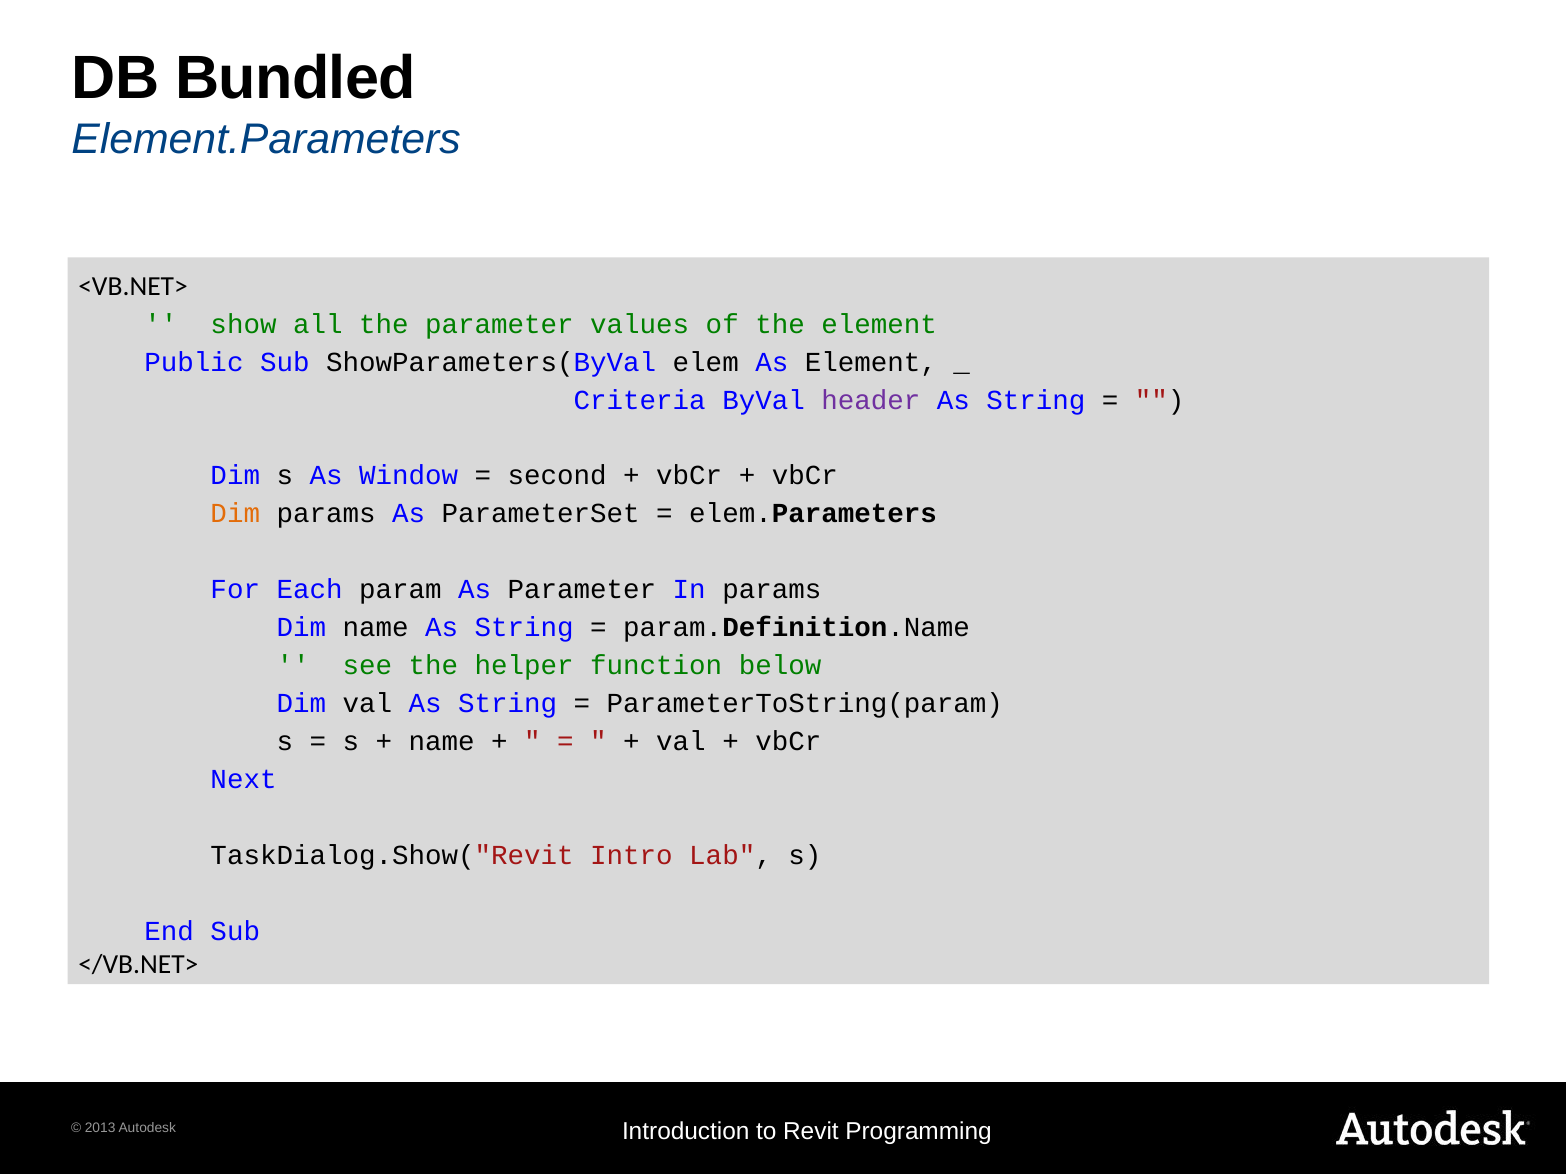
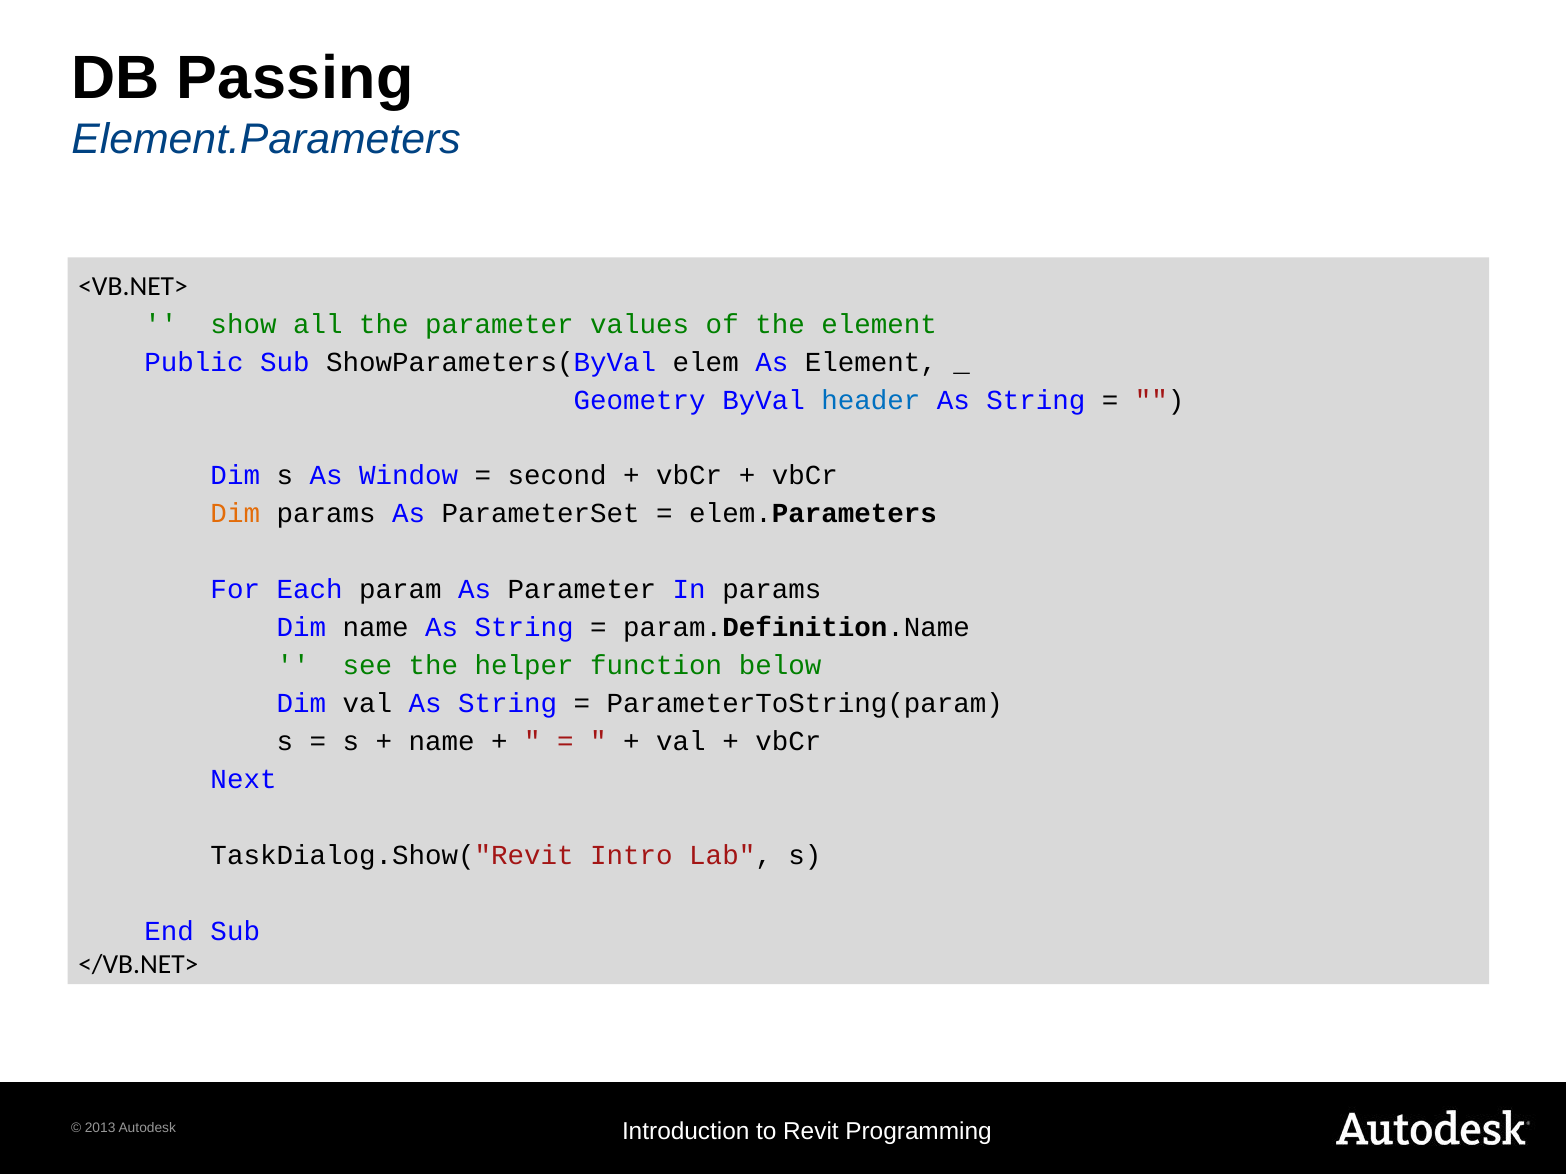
Bundled: Bundled -> Passing (295, 79)
Criteria: Criteria -> Geometry (640, 400)
header colour: purple -> blue (871, 400)
